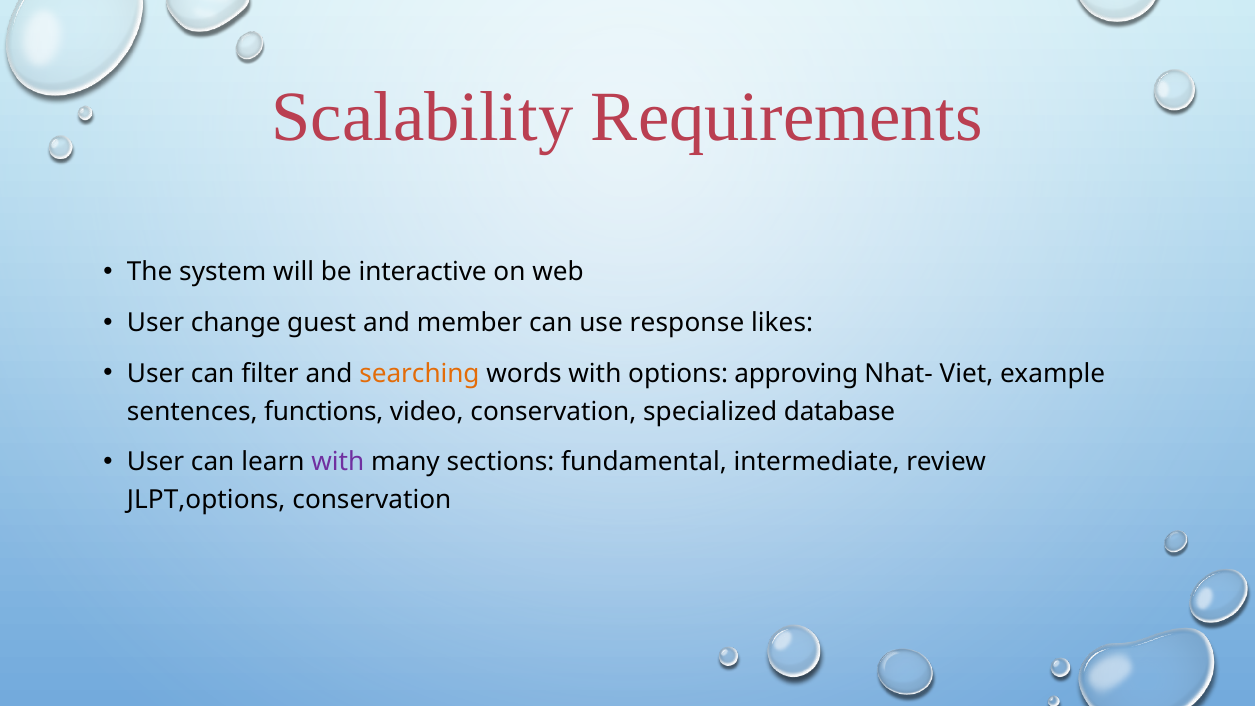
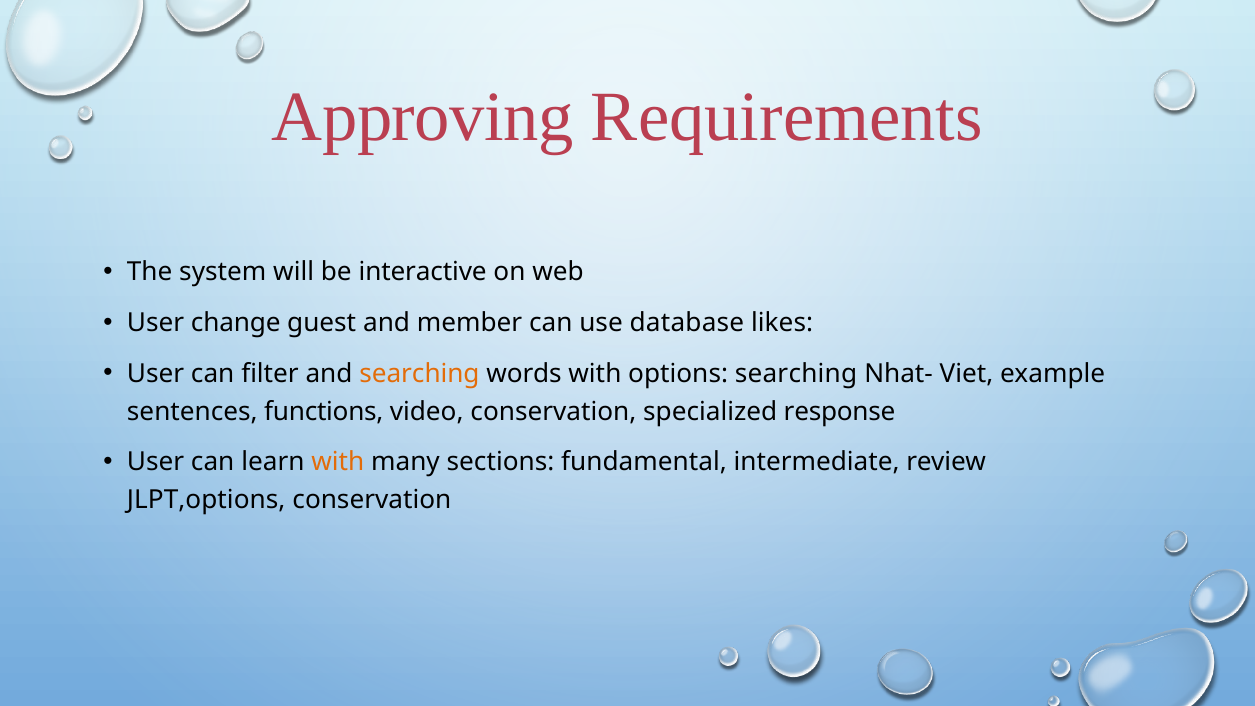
Scalability: Scalability -> Approving (423, 117)
response: response -> database (687, 323)
options approving: approving -> searching (796, 374)
database: database -> response (840, 411)
with colour: purple -> orange (338, 462)
